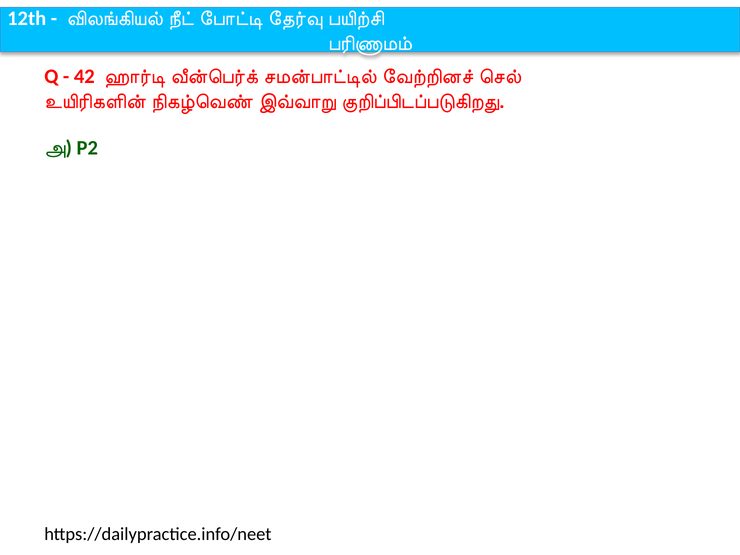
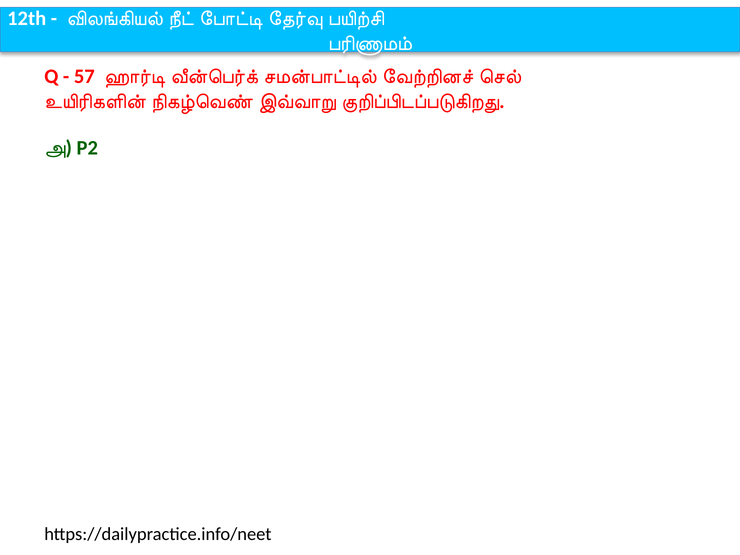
42: 42 -> 57 (84, 77)
